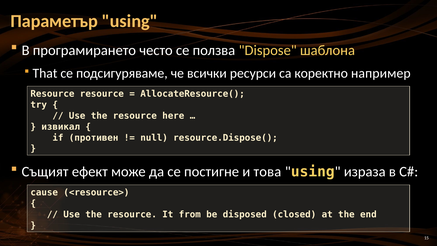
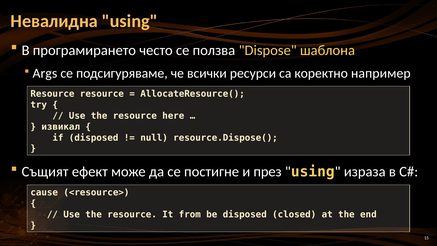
Параметър: Параметър -> Невалидна (54, 21)
That: That -> Args (45, 73)
if противен: противен -> disposed (94, 138)
това: това -> през (268, 172)
